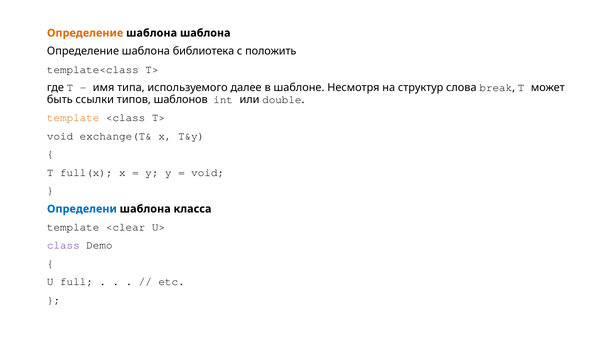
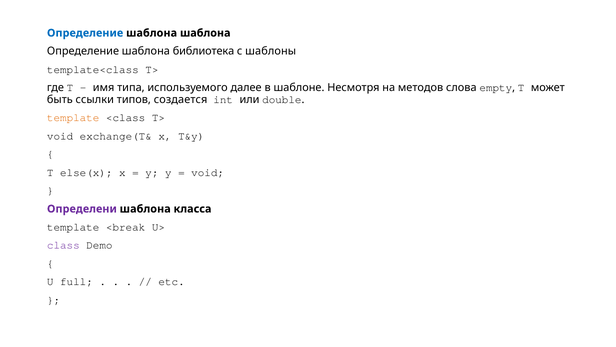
Определение colour: orange -> blue (85, 33)
положить: положить -> шаблоны (271, 51)
структур: структур -> методов (421, 88)
break: break -> empty (496, 88)
шаблонов: шаблонов -> создается (181, 99)
full(x: full(x -> else(x (86, 172)
Определени colour: blue -> purple (82, 209)
<clear: <clear -> <break (126, 227)
